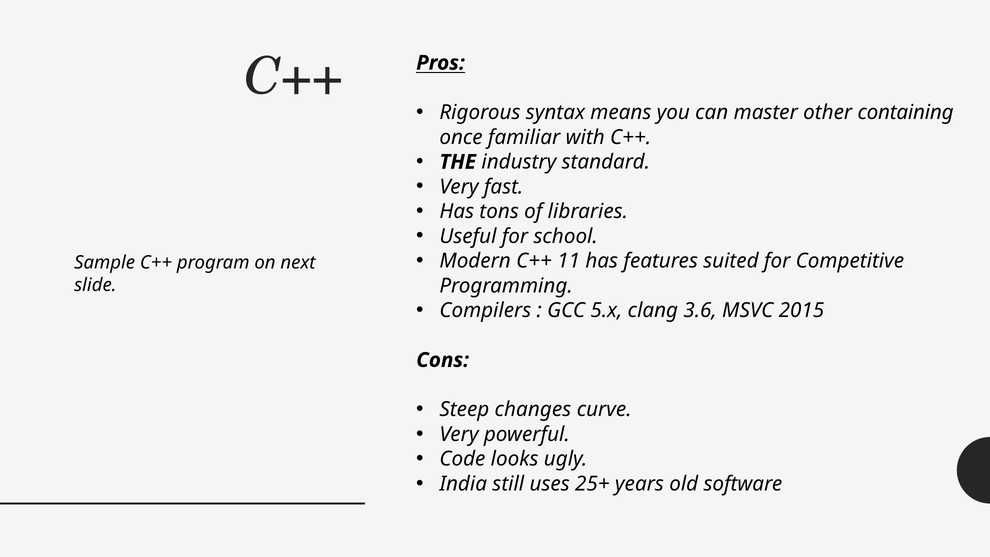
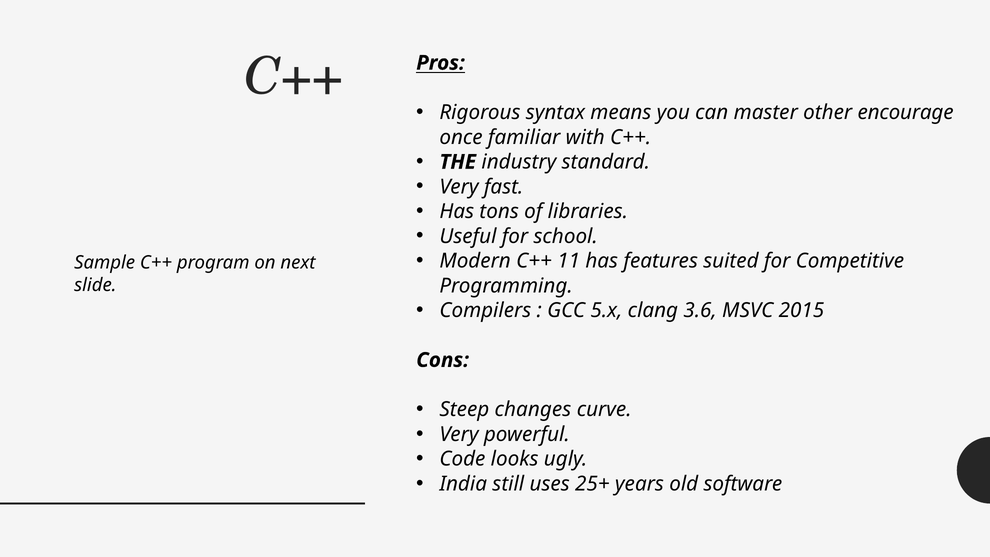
containing: containing -> encourage (906, 112)
